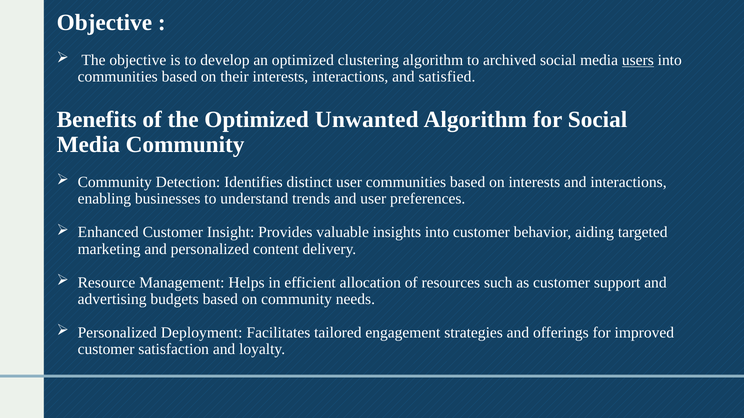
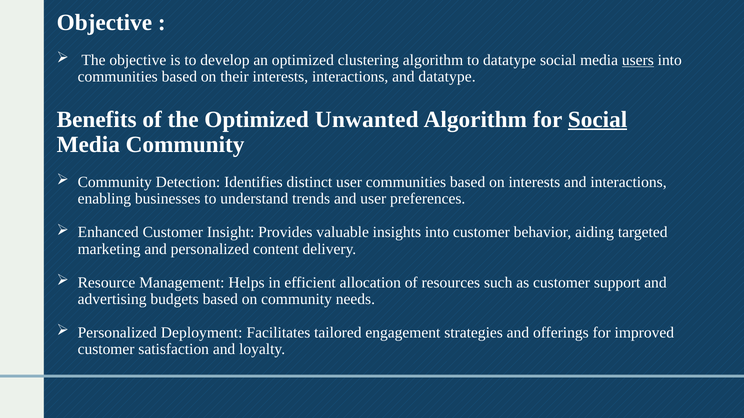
to archived: archived -> datatype (510, 60)
and satisfied: satisfied -> datatype (447, 77)
Social underline: none -> present (598, 119)
